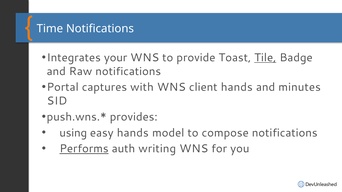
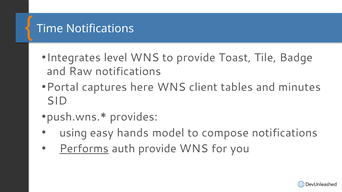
your: your -> level (116, 58)
Tile underline: present -> none (265, 58)
with: with -> here (142, 87)
client hands: hands -> tables (237, 87)
auth writing: writing -> provide (157, 149)
